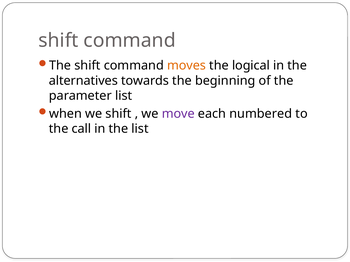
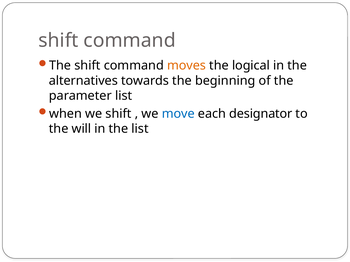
move colour: purple -> blue (178, 114)
numbered: numbered -> designator (261, 114)
call: call -> will (81, 129)
